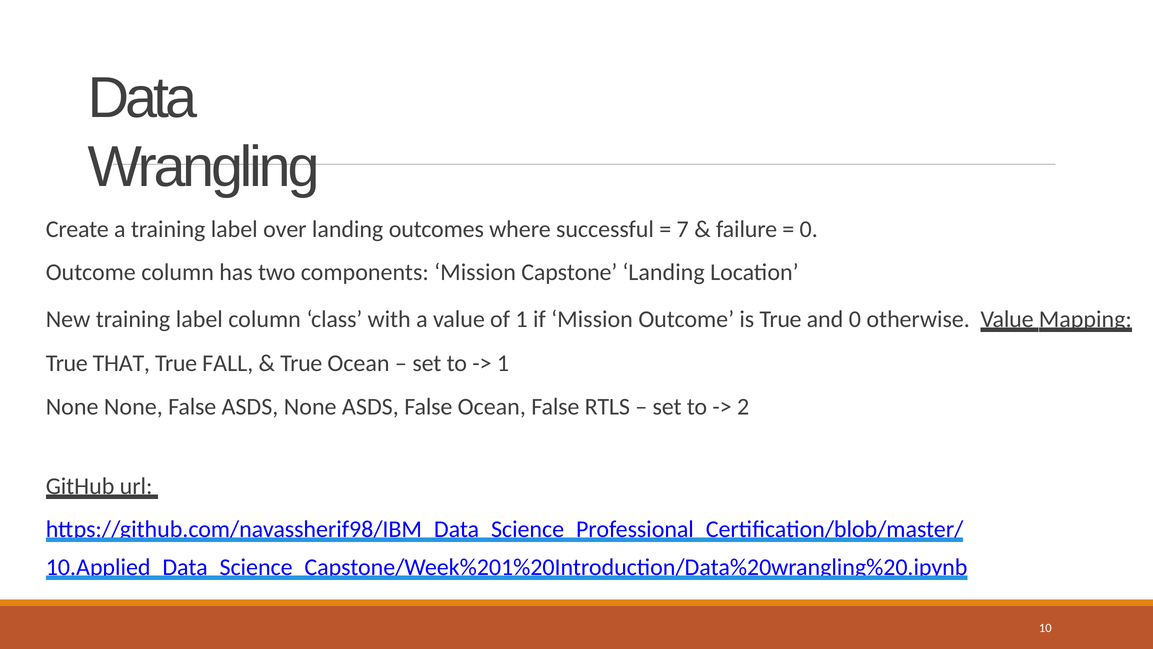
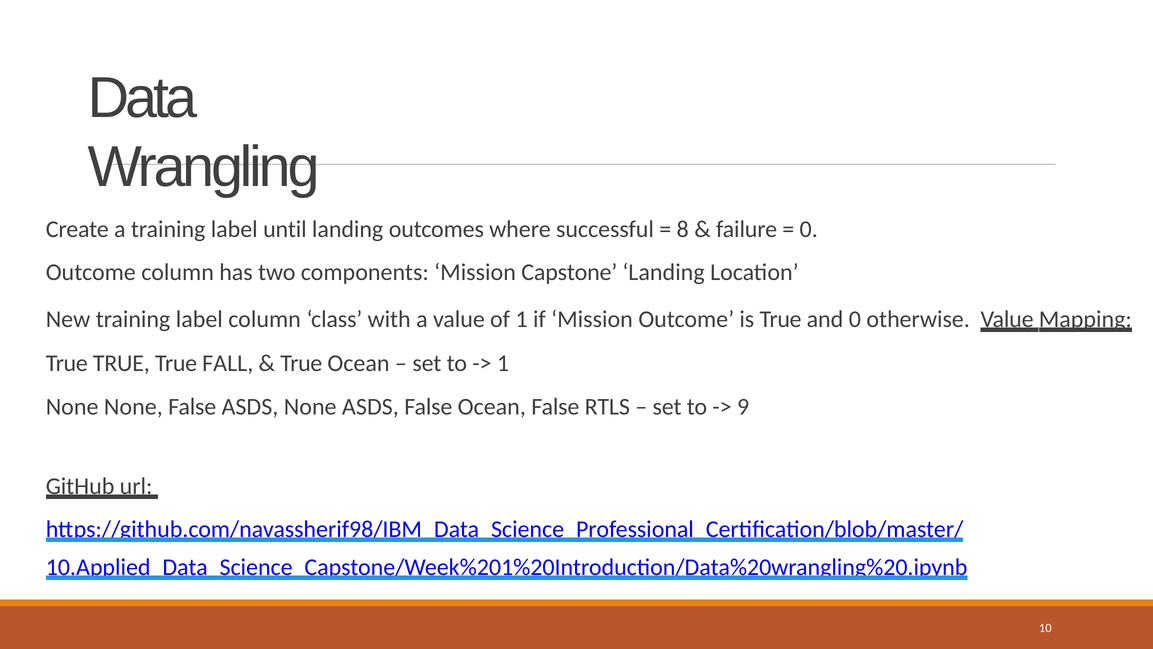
over: over -> until (285, 229)
7: 7 -> 8 (683, 229)
THAT: THAT -> TRUE (121, 363)
2: 2 -> 9 (743, 406)
